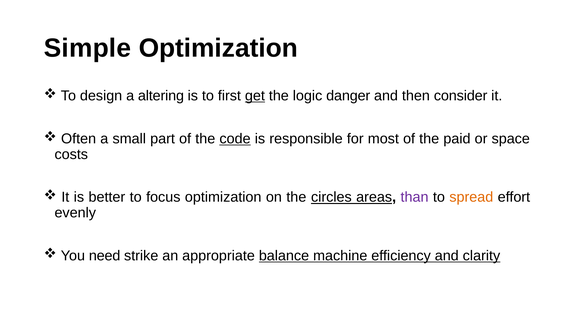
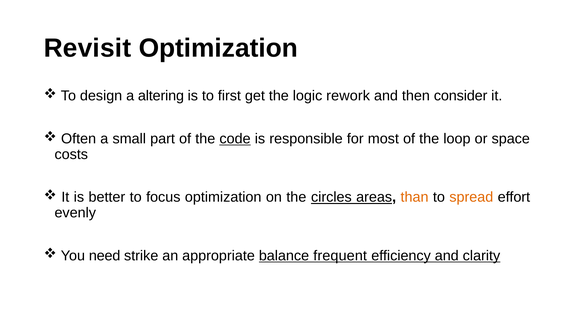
Simple: Simple -> Revisit (87, 48)
get underline: present -> none (255, 96)
danger: danger -> rework (348, 96)
paid: paid -> loop (457, 139)
than colour: purple -> orange (415, 197)
machine: machine -> frequent (340, 256)
